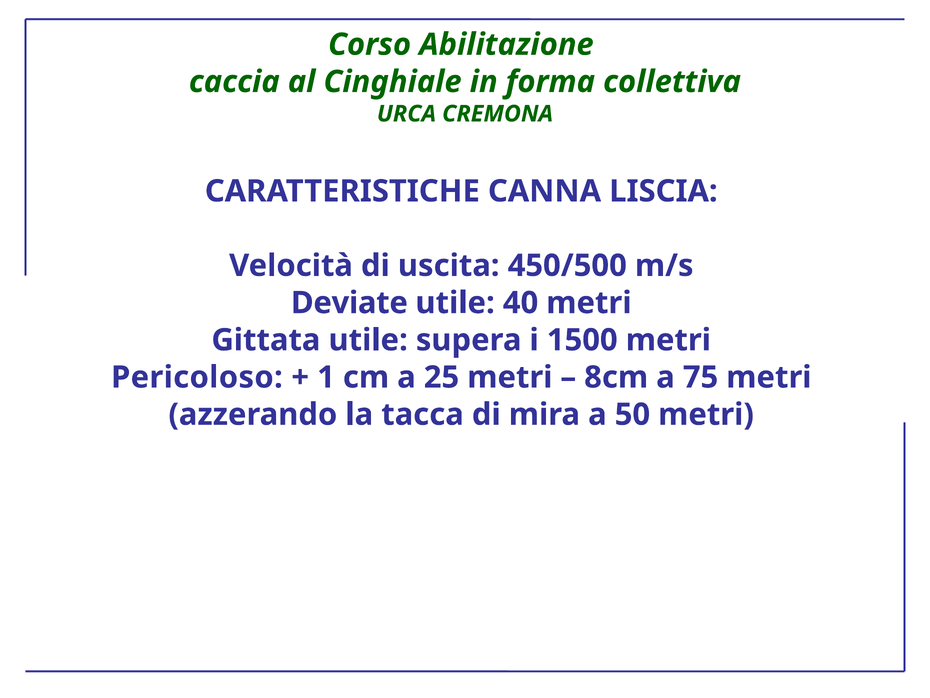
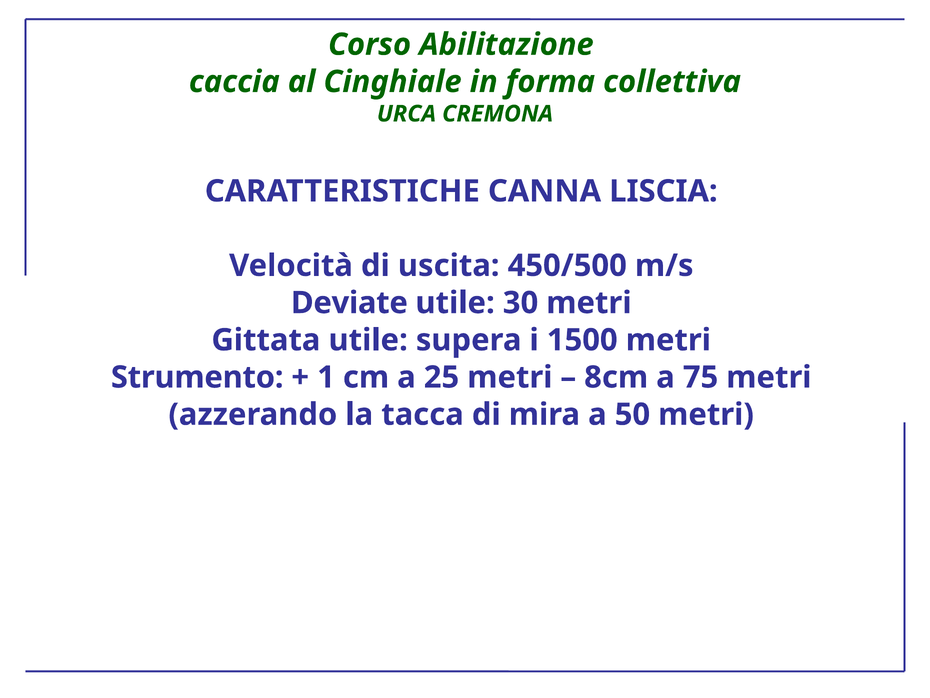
40: 40 -> 30 (521, 303)
Pericoloso: Pericoloso -> Strumento (197, 377)
